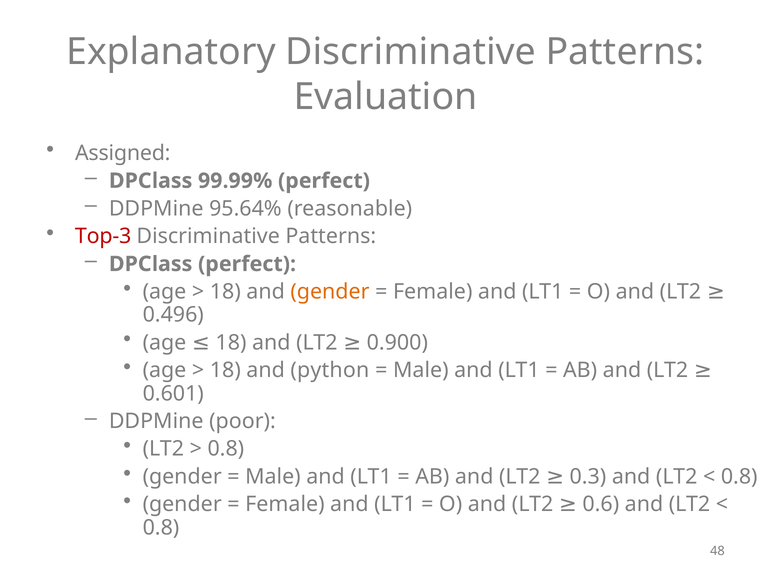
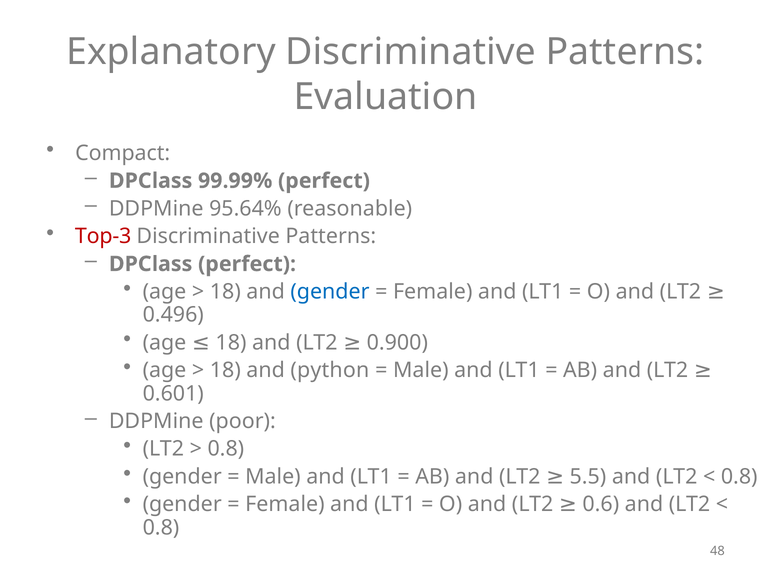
Assigned: Assigned -> Compact (123, 153)
gender colour: orange -> blue (330, 292)
0.3: 0.3 -> 5.5 (588, 477)
